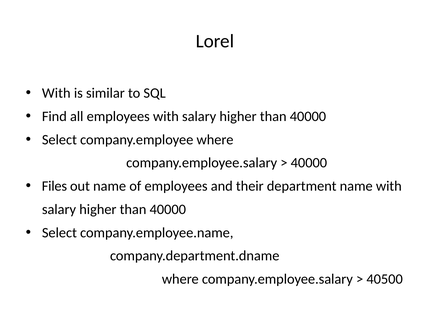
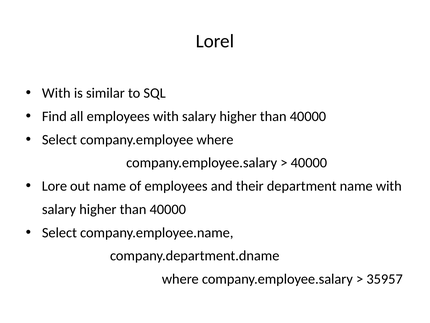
Files: Files -> Lore (54, 186)
40500: 40500 -> 35957 (385, 279)
